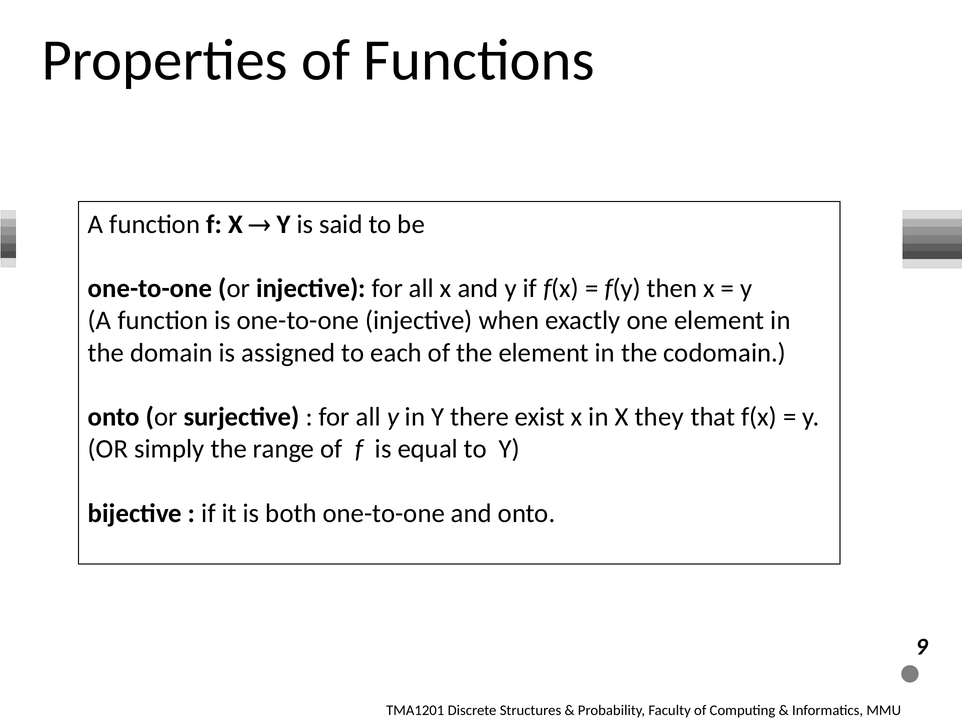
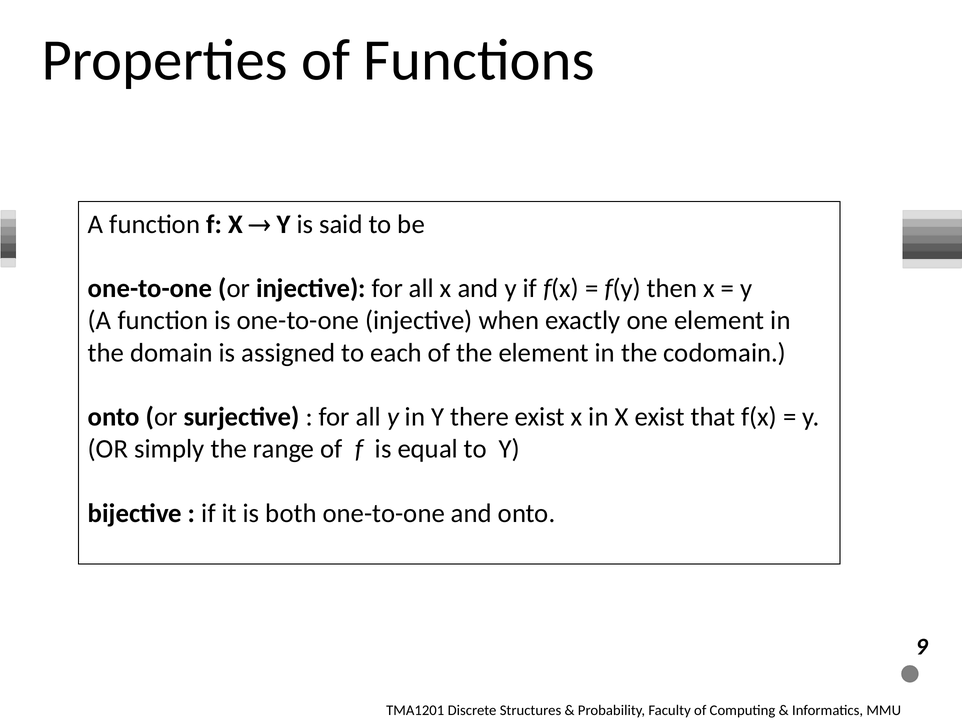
X they: they -> exist (660, 417)
